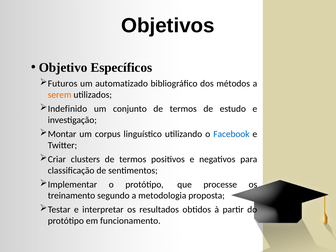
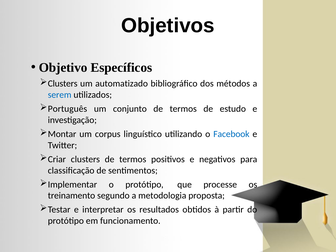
Futuros: Futuros -> Clusters (63, 84)
serem colour: orange -> blue (60, 95)
Indefinido: Indefinido -> Português (67, 109)
